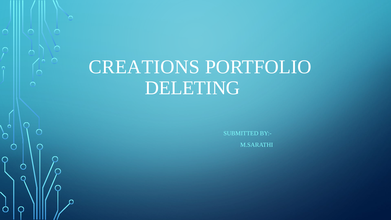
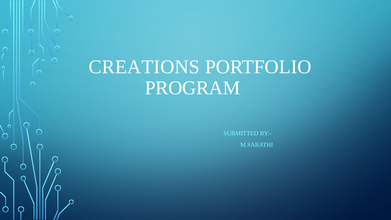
DELETING: DELETING -> PROGRAM (192, 88)
